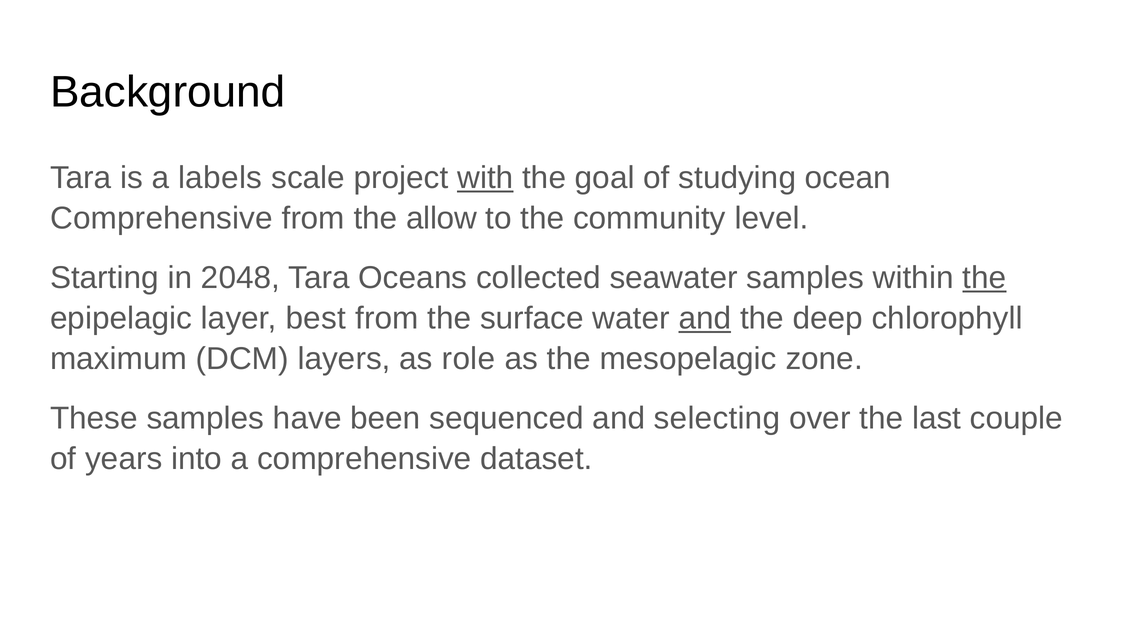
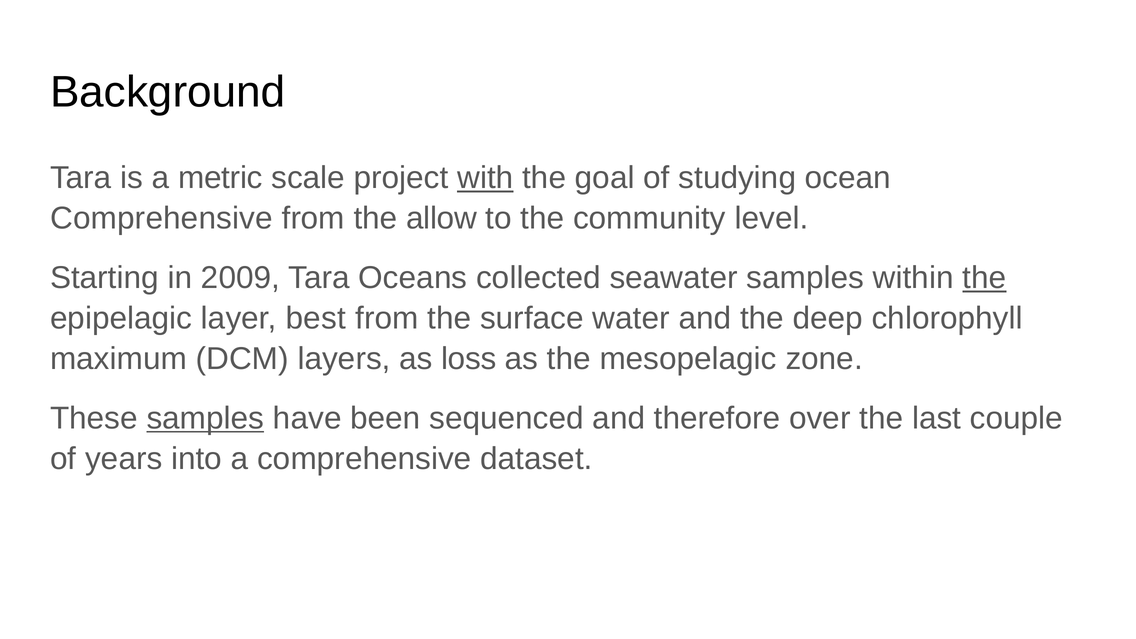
labels: labels -> metric (220, 178)
2048: 2048 -> 2009 (240, 278)
and underline: present -> none (705, 318)
role: role -> loss (469, 359)
samples underline: none -> present (205, 418)
selecting: selecting -> therefore (717, 418)
